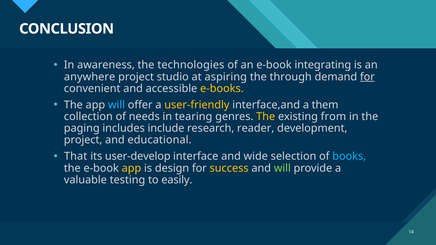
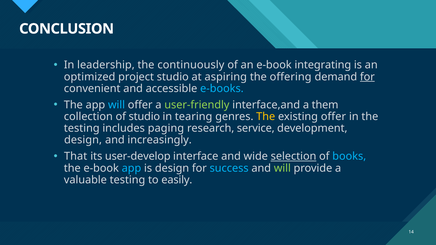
awareness: awareness -> leadership (106, 65)
technologies: technologies -> continuously (191, 65)
anywhere: anywhere -> optimized (90, 77)
through: through -> offering (291, 77)
e-books colour: yellow -> light blue (222, 89)
user-friendly colour: yellow -> light green (197, 105)
of needs: needs -> studio (144, 117)
existing from: from -> offer (333, 117)
paging: paging -> testing (82, 128)
include: include -> paging (166, 128)
reader: reader -> service (256, 128)
project: project -> design (83, 140)
educational: educational -> increasingly (160, 140)
selection underline: none -> present (294, 157)
app colour: yellow -> light blue (131, 168)
success colour: yellow -> light blue (229, 168)
